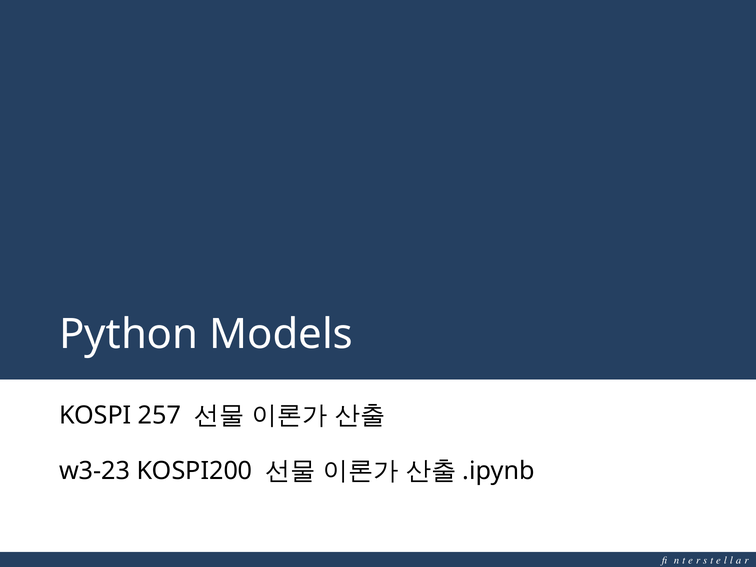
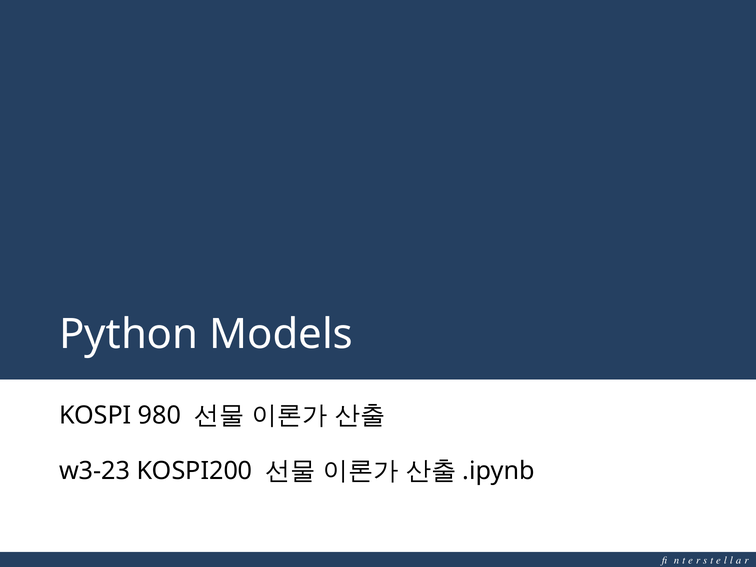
257: 257 -> 980 (160, 415)
